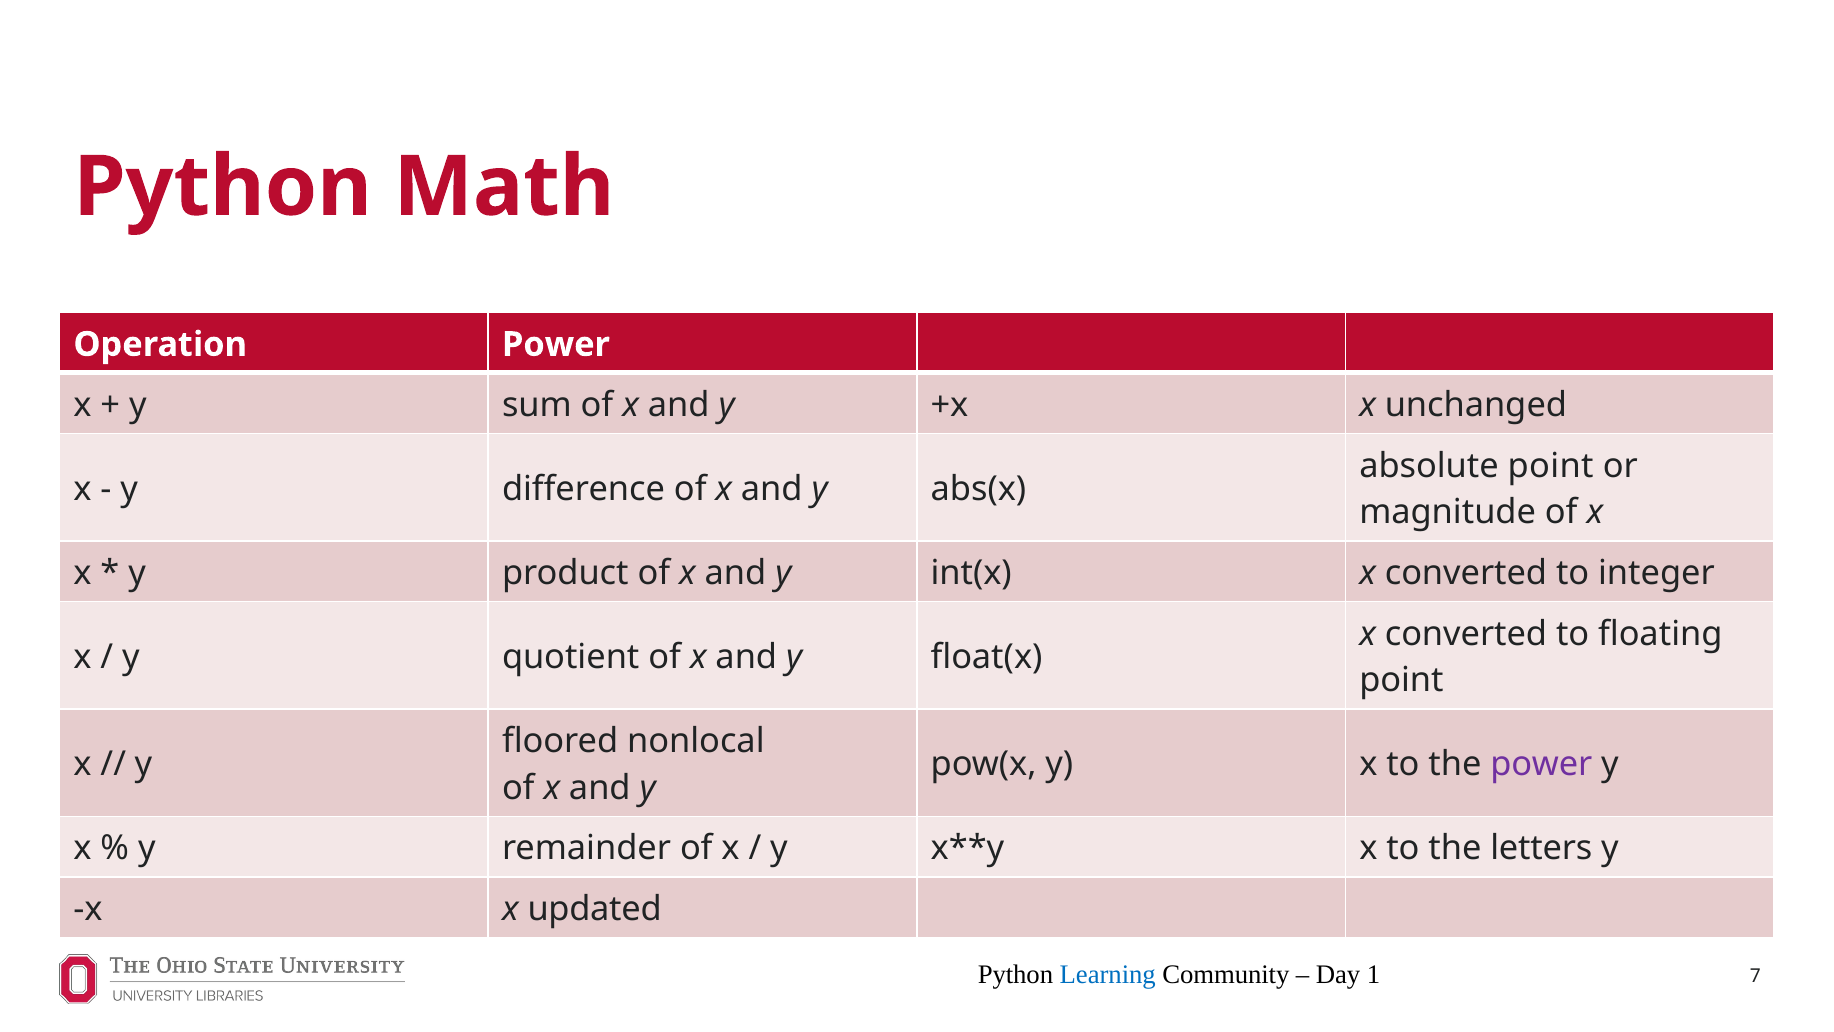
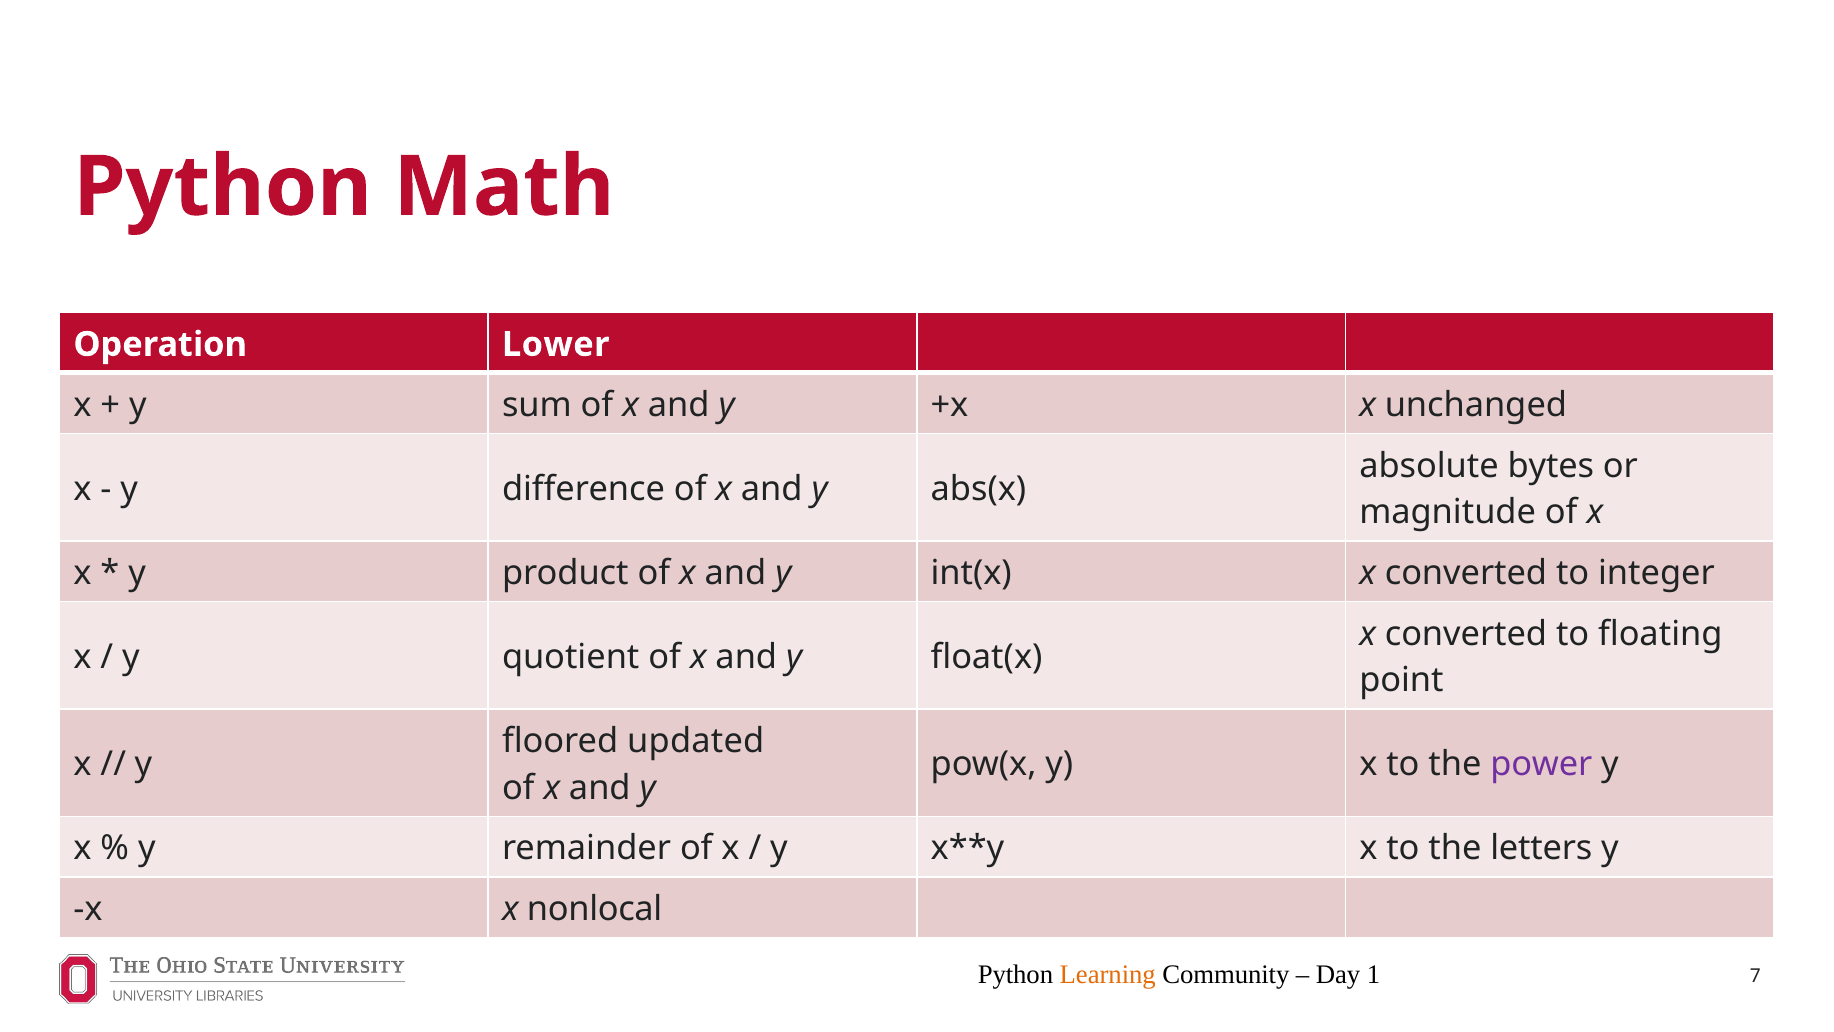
Operation Power: Power -> Lower (556, 344)
absolute point: point -> bytes (1551, 466)
nonlocal: nonlocal -> updated (696, 741)
updated: updated -> nonlocal (595, 909)
Learning colour: blue -> orange (1108, 975)
